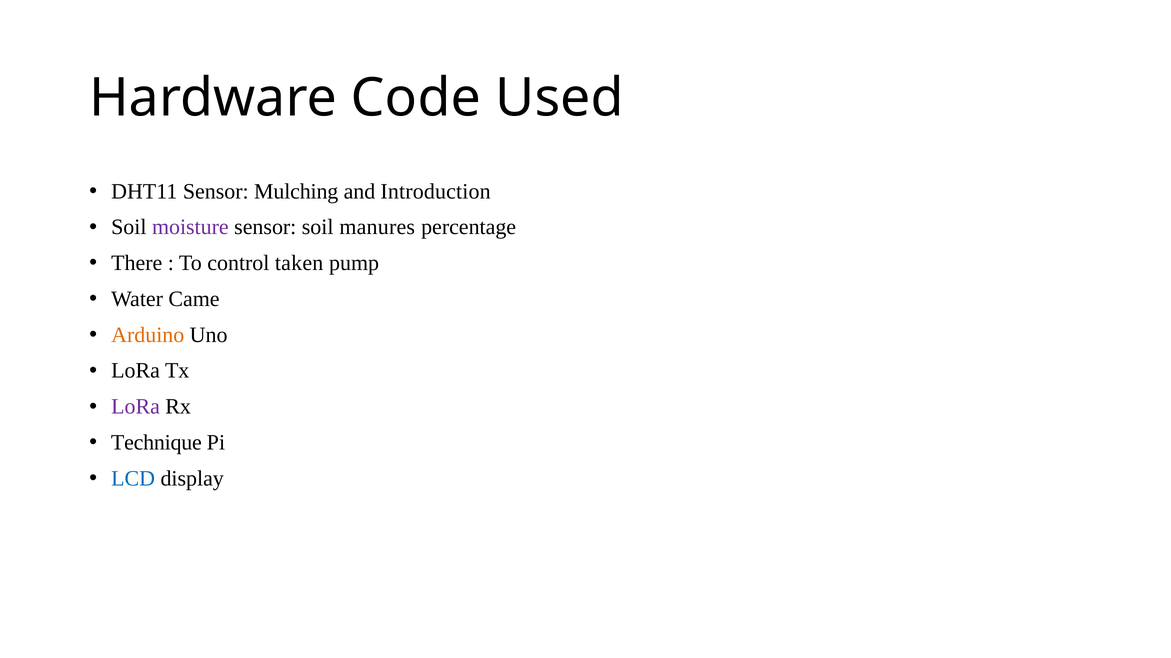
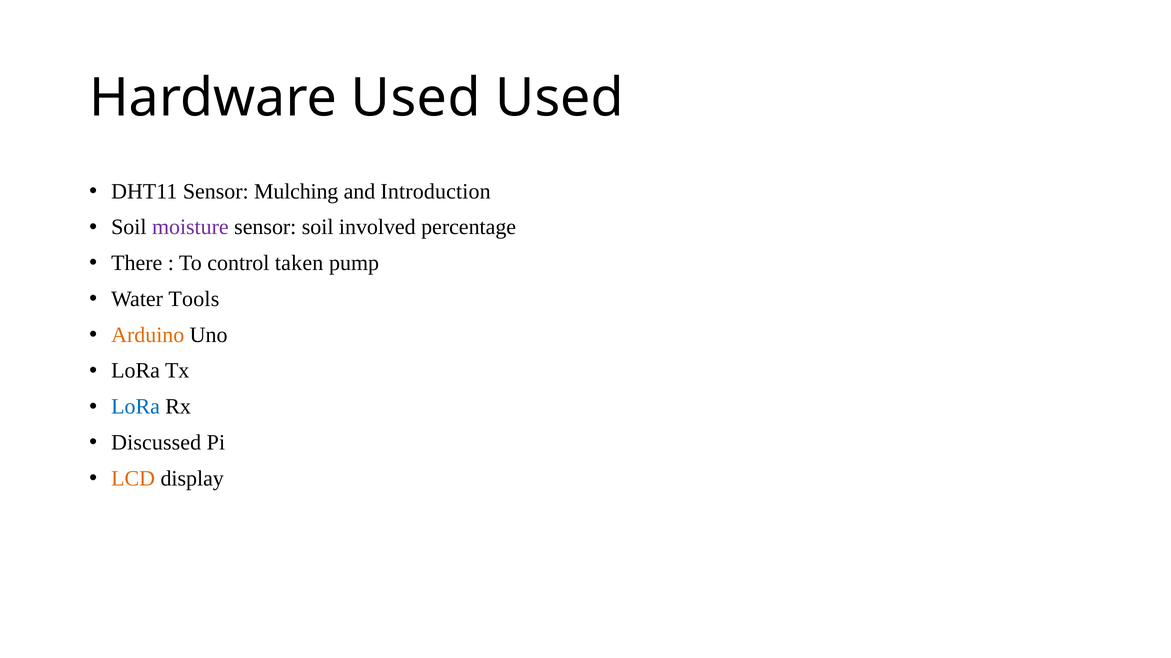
Hardware Code: Code -> Used (416, 98)
manures: manures -> involved (377, 227)
Came: Came -> Tools (194, 299)
LoRa colour: purple -> blue (136, 407)
Technique: Technique -> Discussed (156, 443)
LCD colour: blue -> orange (133, 479)
